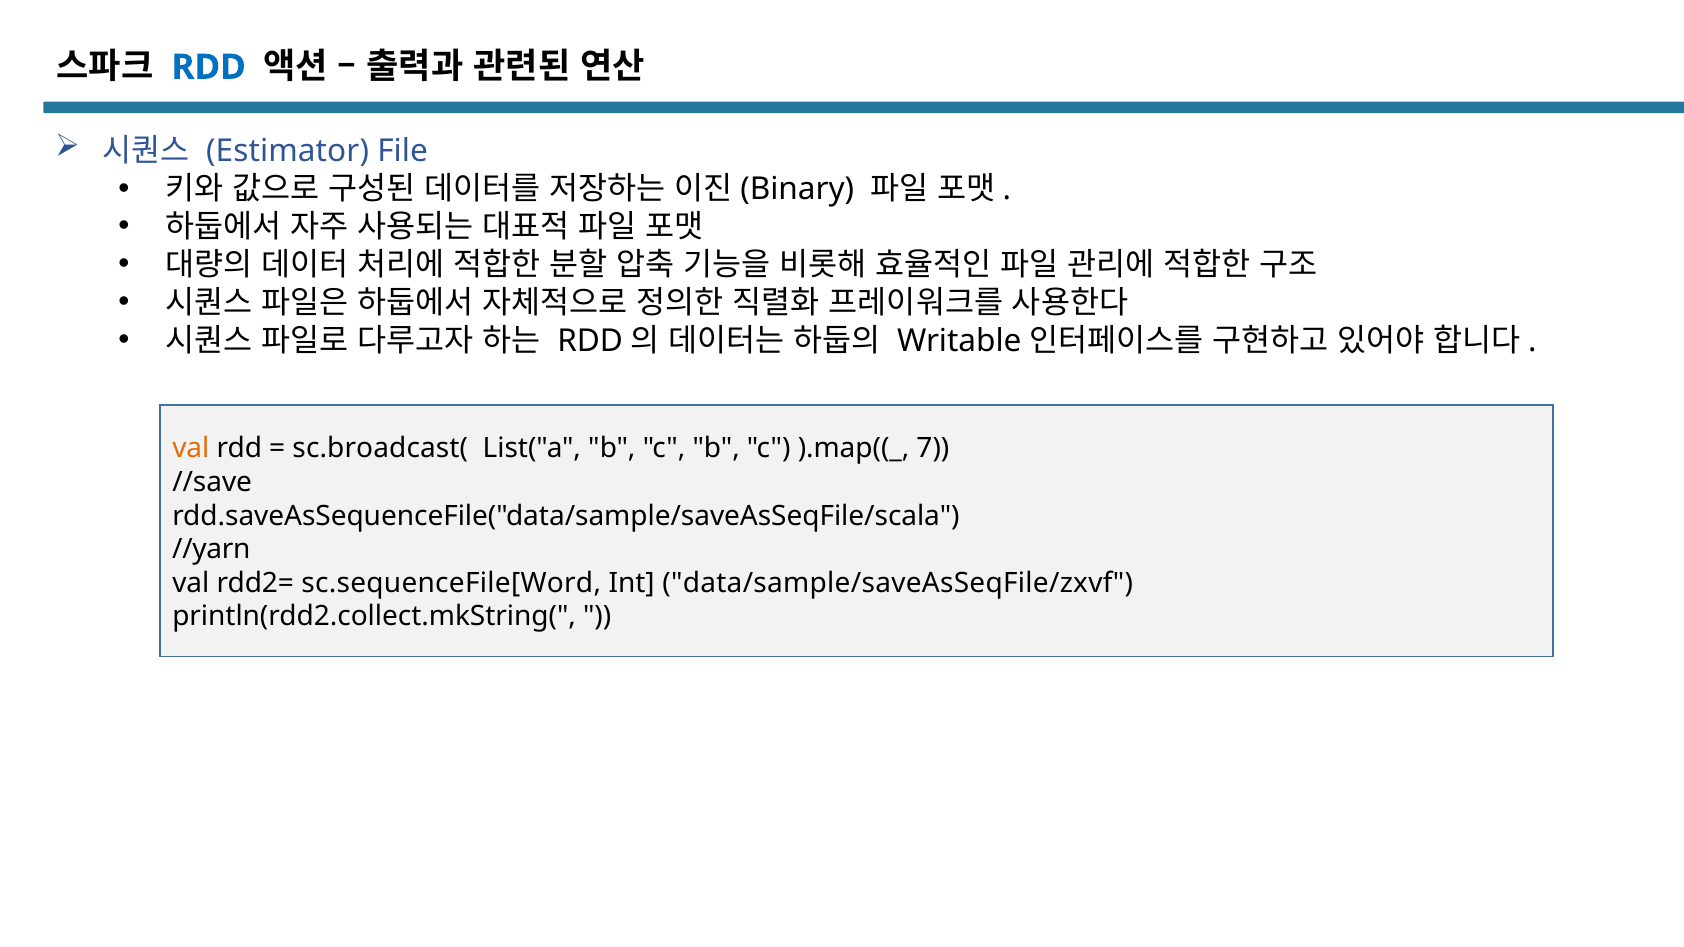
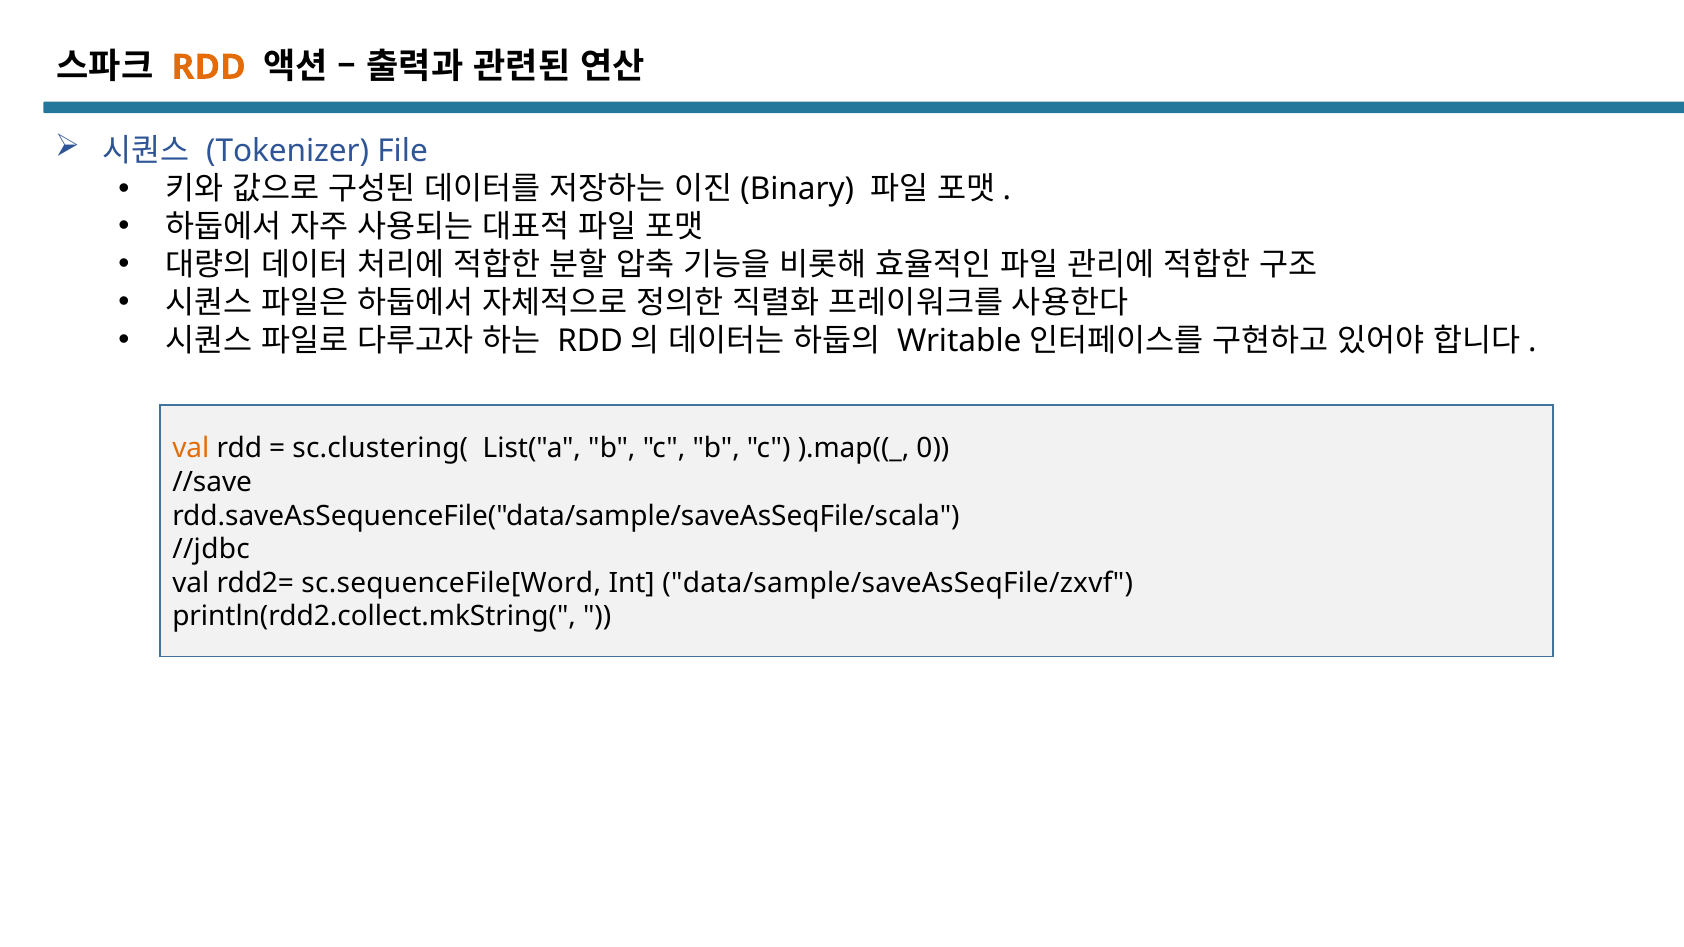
RDD colour: blue -> orange (209, 67)
Estimator: Estimator -> Tokenizer (288, 152)
sc.broadcast(: sc.broadcast( -> sc.clustering( (380, 449)
7: 7 -> 0 (933, 449)
//yarn: //yarn -> //jdbc (211, 550)
